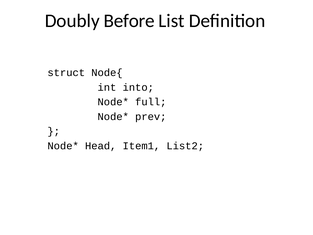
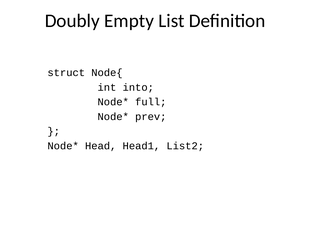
Before: Before -> Empty (129, 21)
Item1: Item1 -> Head1 (141, 146)
